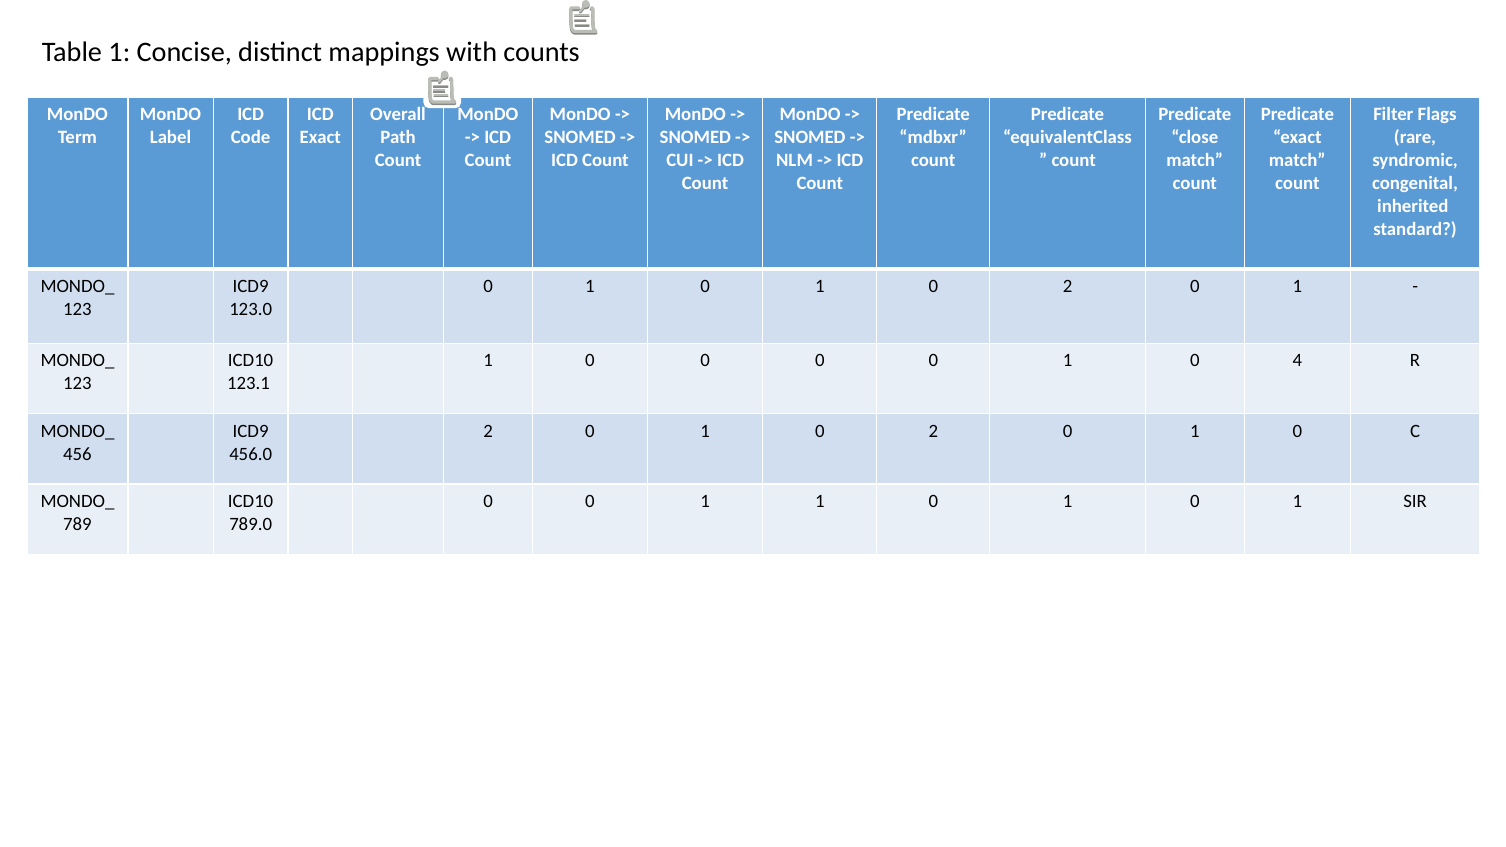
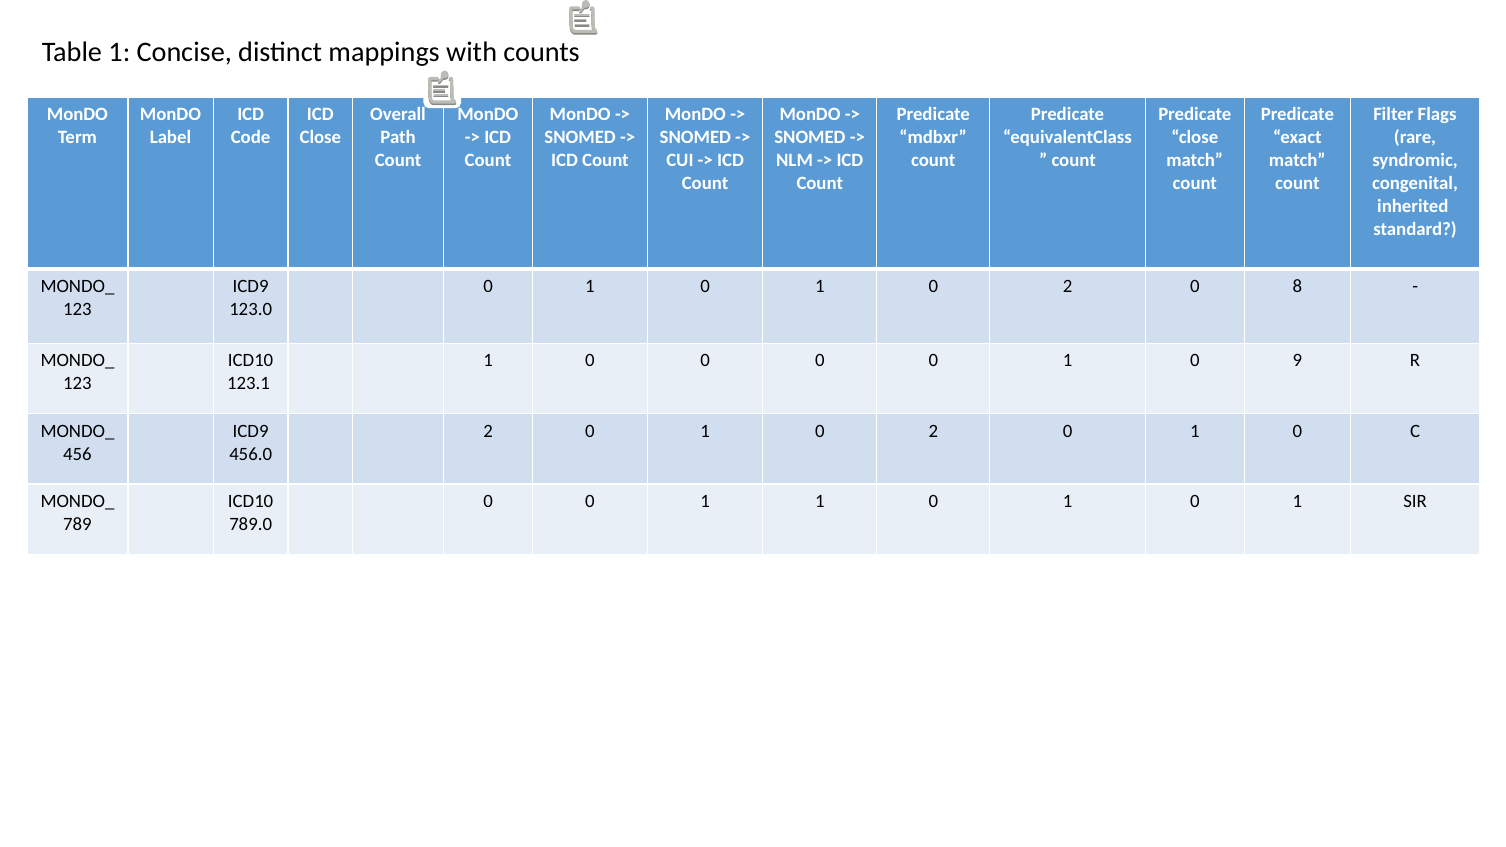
Exact: Exact -> Close (320, 138)
1: 1 -> 8 (1297, 287)
4: 4 -> 9 (1297, 361)
